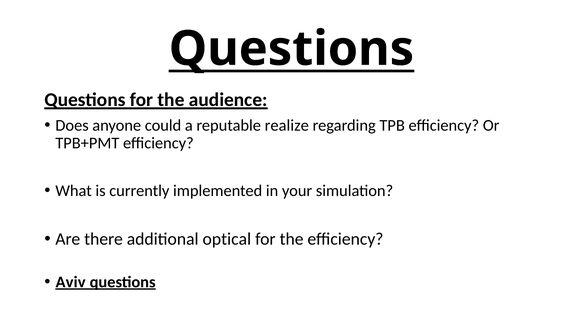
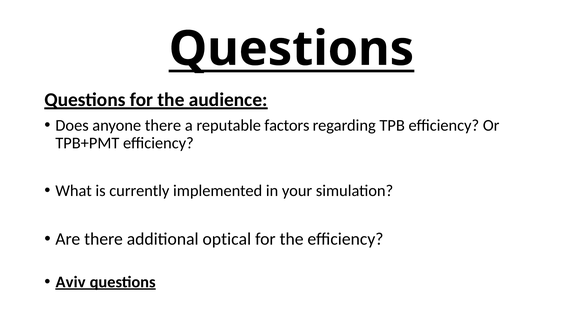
anyone could: could -> there (163, 125)
realize: realize -> factors (287, 125)
